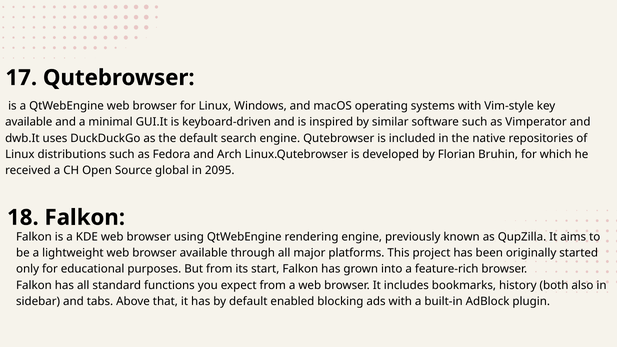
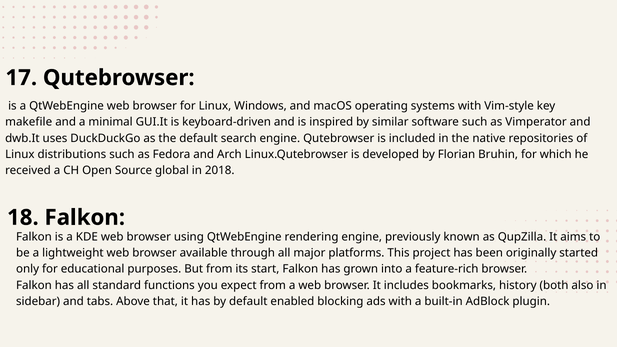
available: available -> makefile (29, 122)
2095: 2095 -> 2018 (220, 171)
